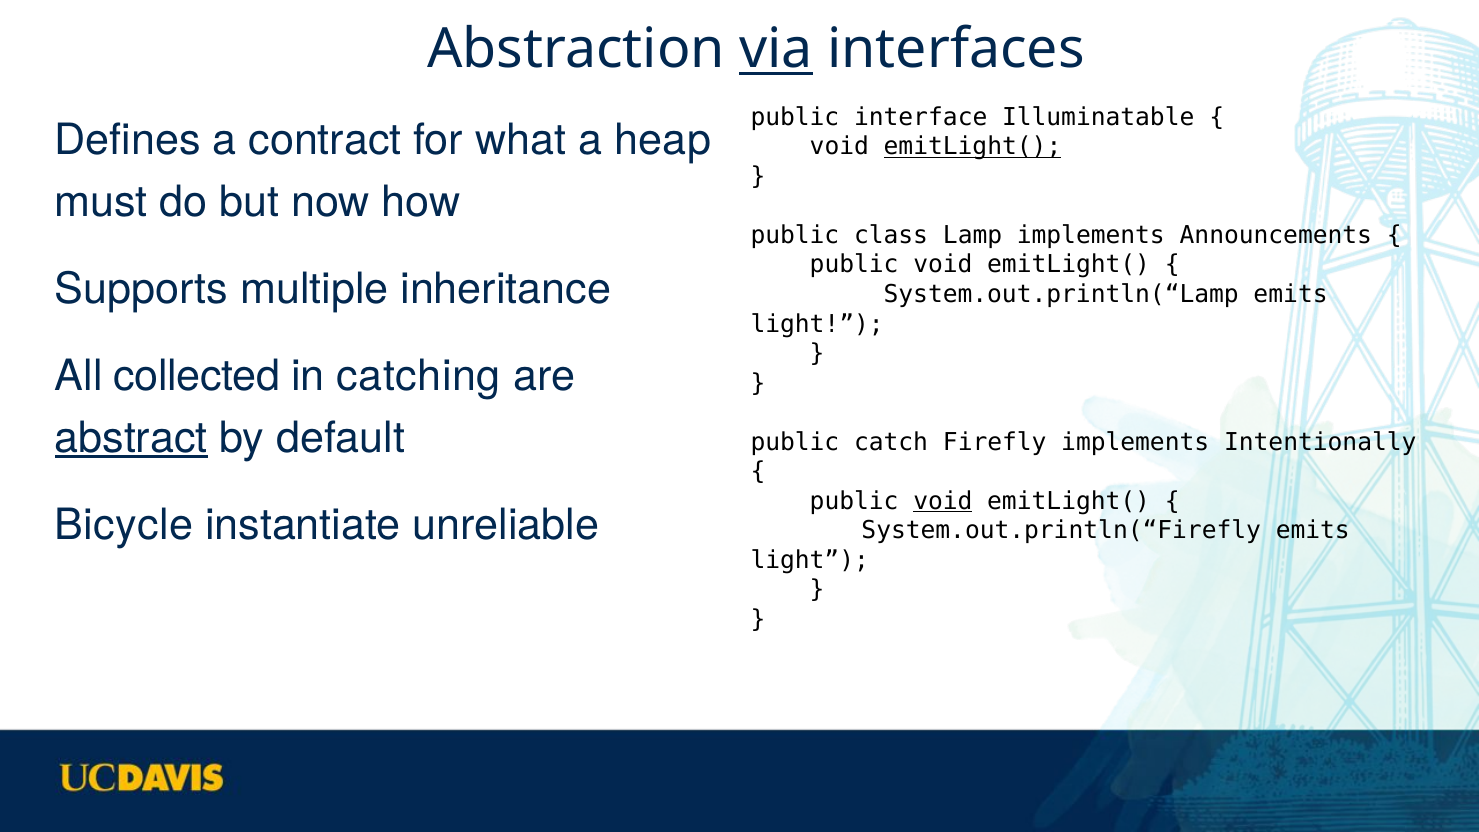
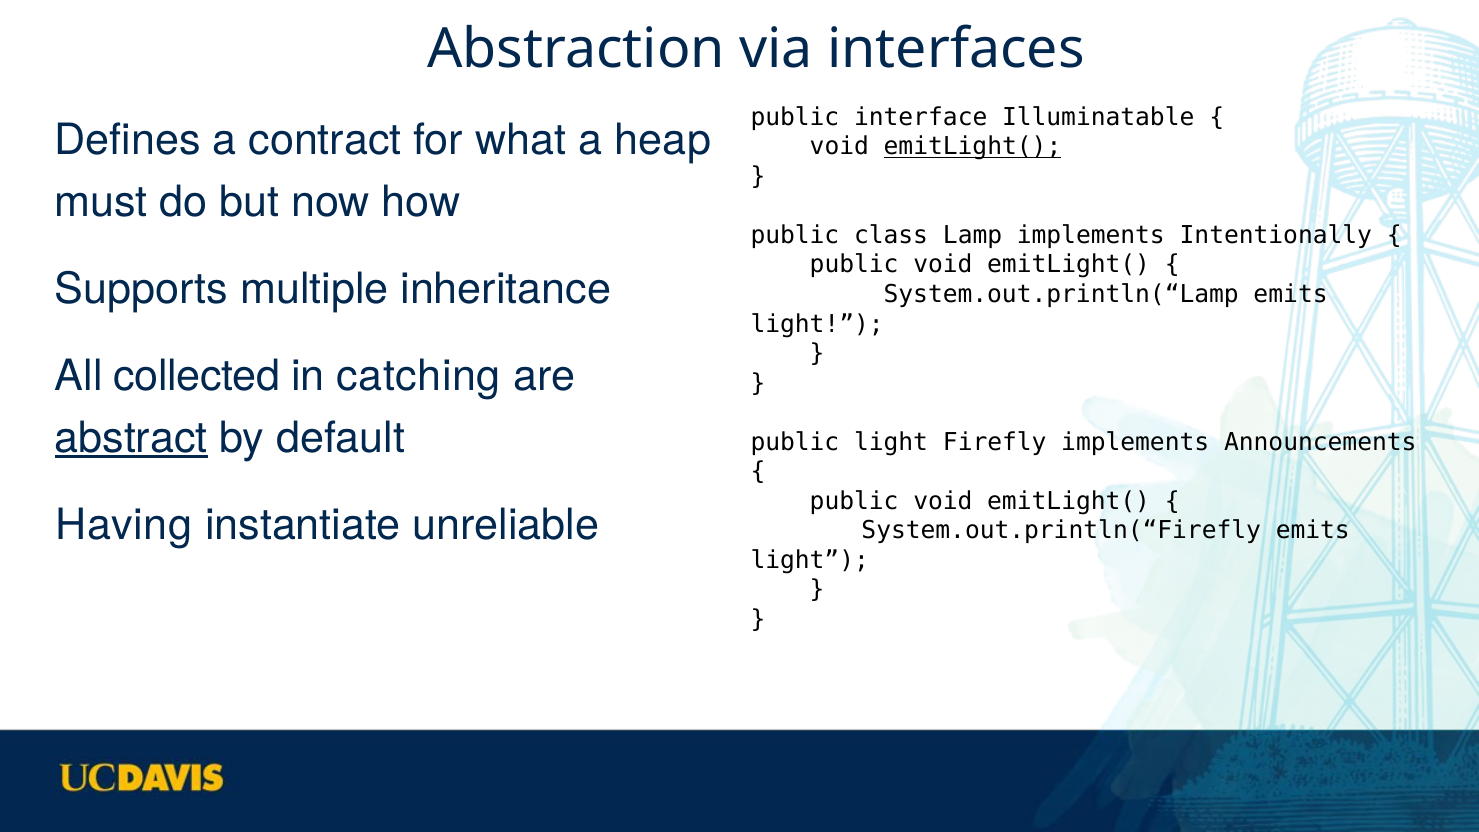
via underline: present -> none (776, 49)
Announcements: Announcements -> Intentionally (1276, 235)
public catch: catch -> light (891, 442)
Intentionally: Intentionally -> Announcements (1320, 442)
void underline: present -> none (943, 501)
Bicycle: Bicycle -> Having (124, 525)
